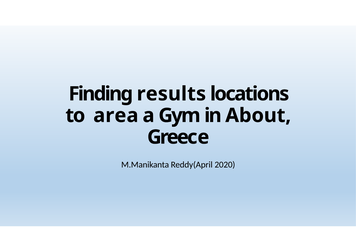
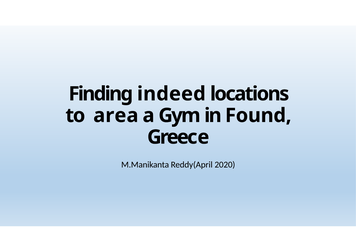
results: results -> indeed (171, 94)
About: About -> Found (258, 115)
